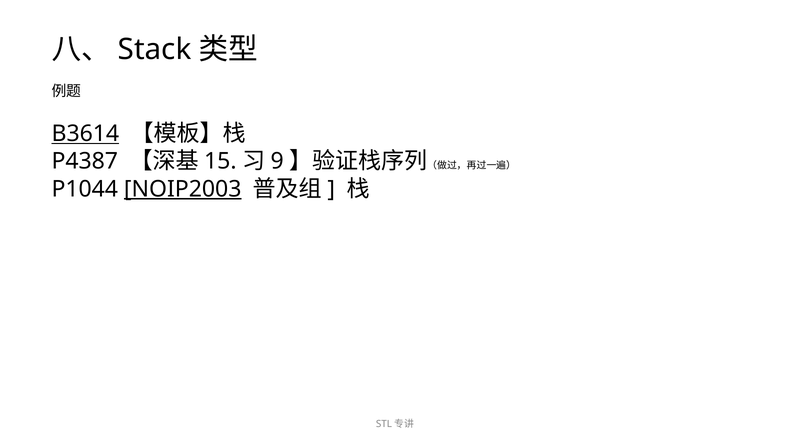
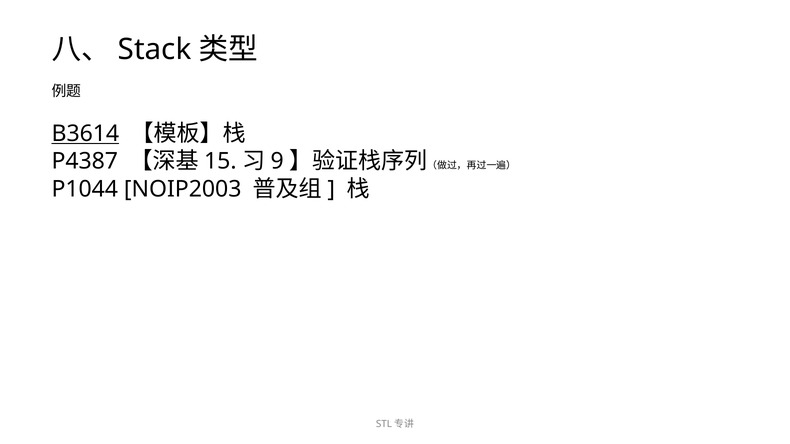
NOIP2003 underline: present -> none (183, 189)
